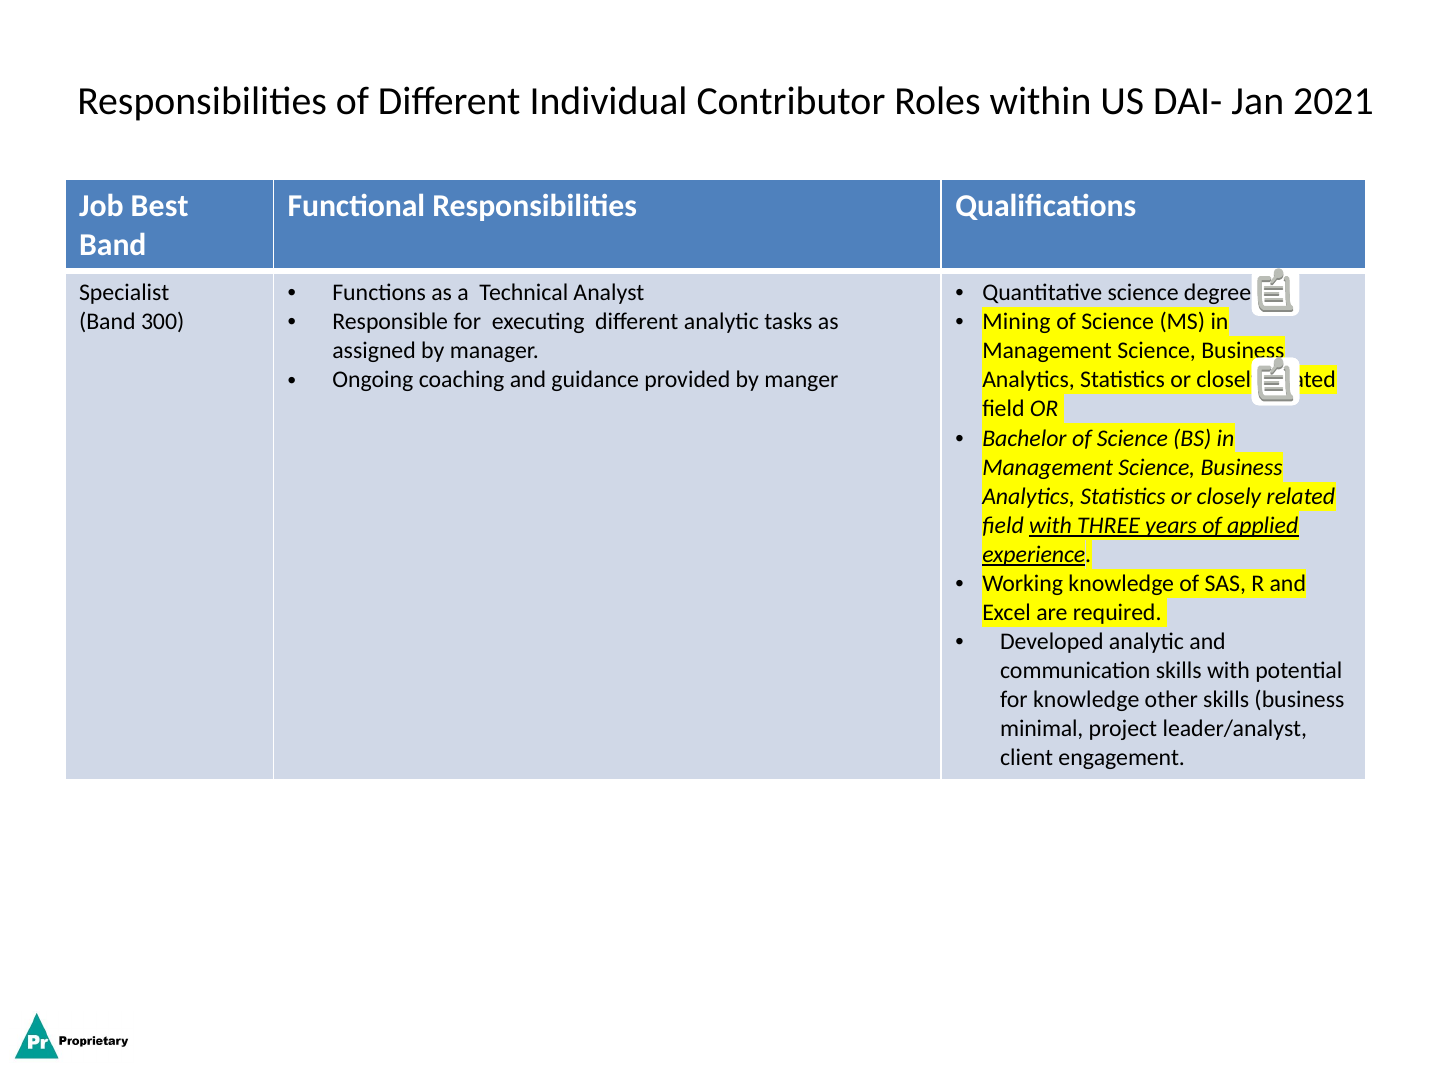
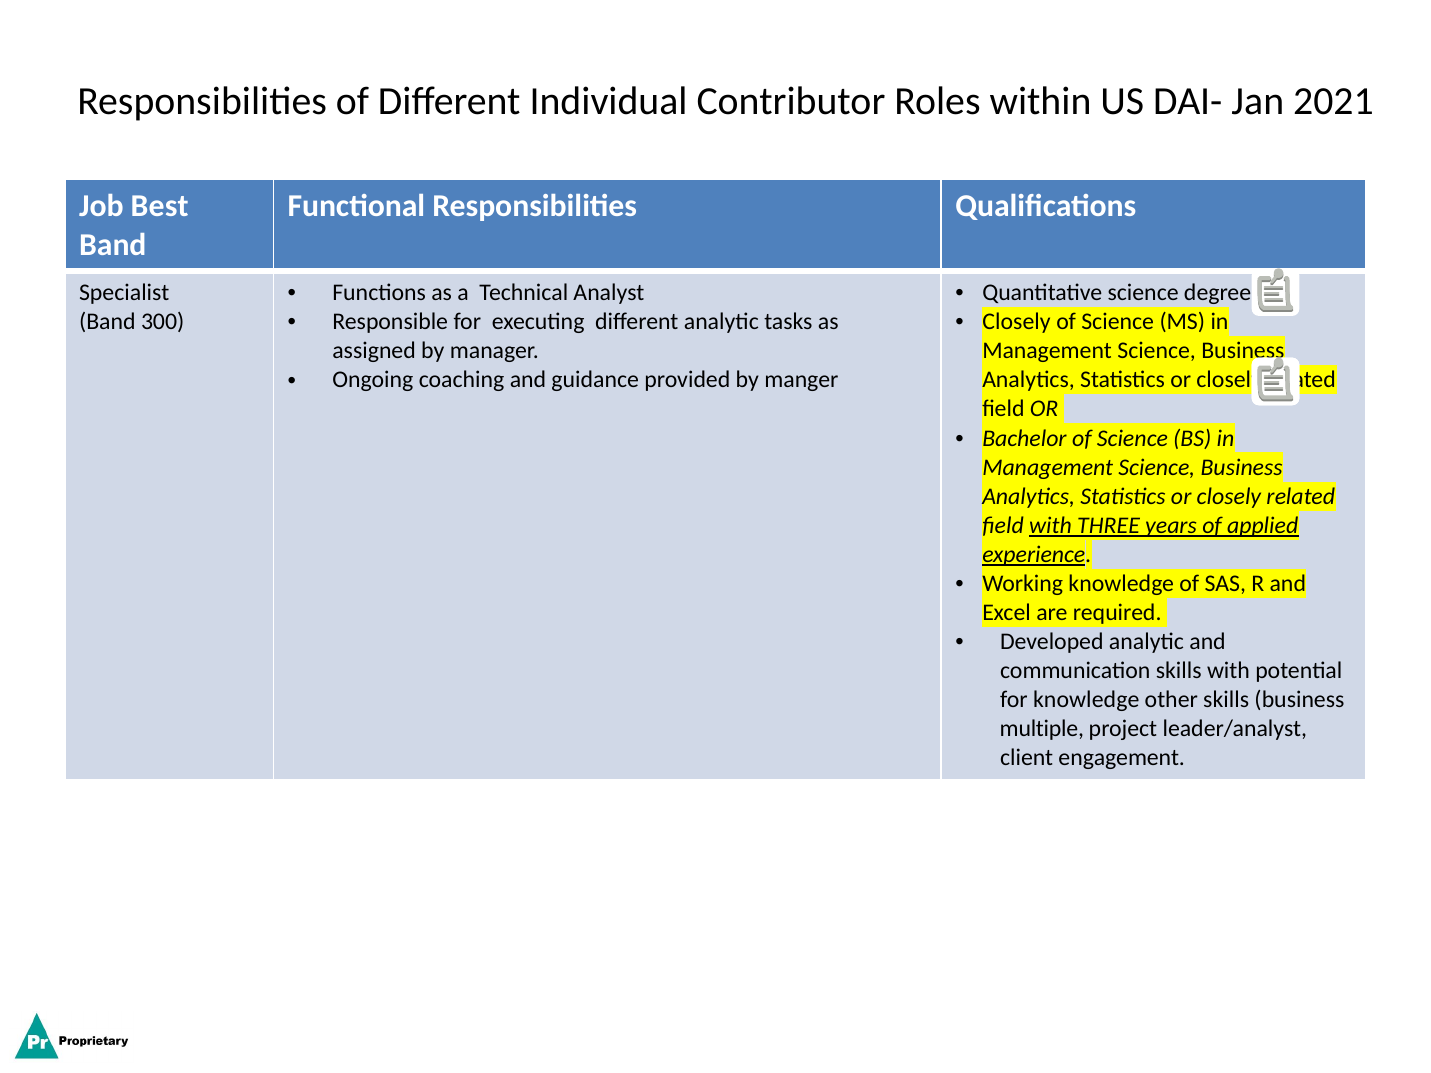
Mining: Mining -> Closely (1017, 322)
minimal: minimal -> multiple (1042, 729)
